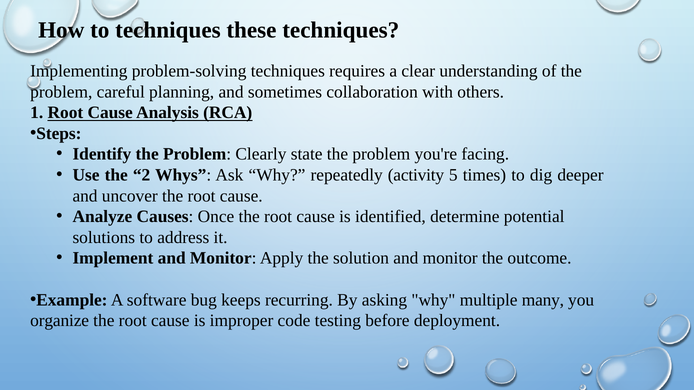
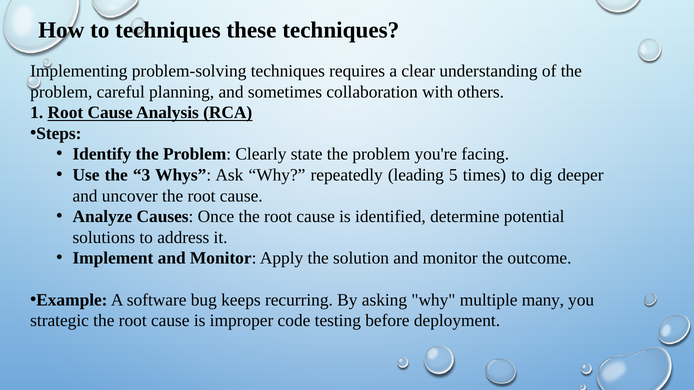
2: 2 -> 3 (142, 175)
activity: activity -> leading (416, 175)
organize: organize -> strategic (60, 321)
